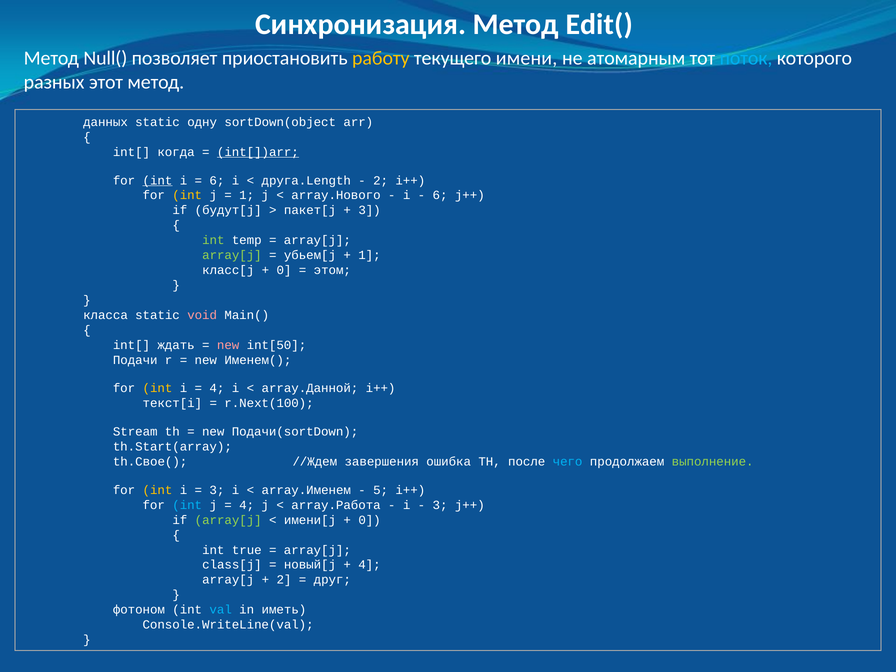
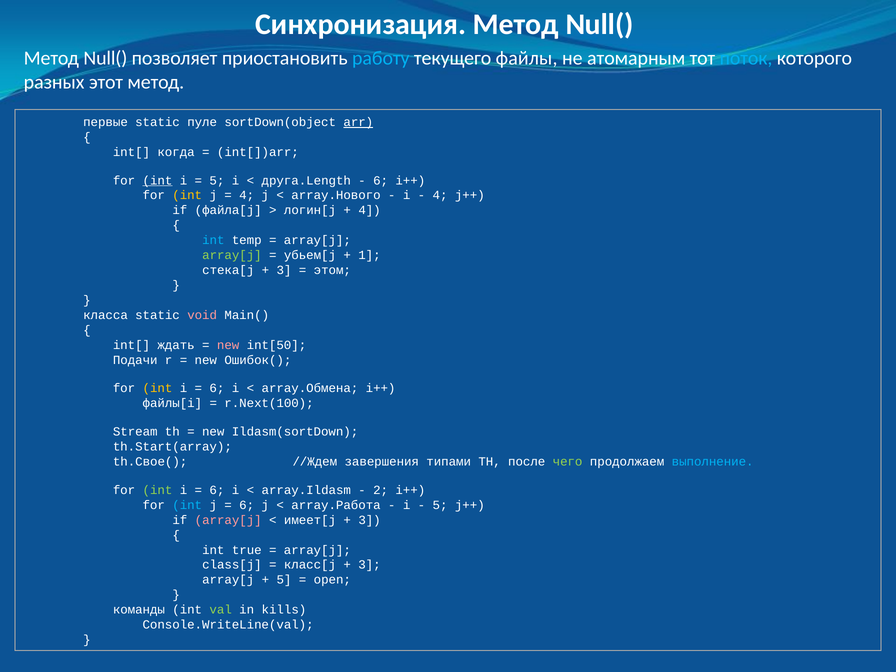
Синхронизация Метод Edit(: Edit( -> Null( (599, 24)
работу colour: yellow -> light blue (381, 58)
имени: имени -> файлы (527, 58)
данных: данных -> первые (106, 122)
одну: одну -> пуле (202, 122)
arr underline: none -> present (358, 122)
int[])arr underline: present -> none (258, 152)
6: 6 -> 5 (217, 180)
2: 2 -> 6 (381, 180)
1: 1 -> 4 (247, 195)
6: 6 -> 4 (440, 195)
будут[j: будут[j -> файла[j (228, 210)
пакет[j: пакет[j -> логин[j (310, 210)
3: 3 -> 4 (370, 210)
int colour: light green -> light blue (213, 240)
класс[j: класс[j -> стека[j (228, 270)
0: 0 -> 3 (284, 270)
Именем(: Именем( -> Ошибок( (258, 360)
4: 4 -> 6 (217, 388)
array.Данной: array.Данной -> array.Обмена (310, 388)
текст[i: текст[i -> файлы[i (172, 403)
Подачи(sortDown: Подачи(sortDown -> Ildasm(sortDown (295, 432)
ошибка: ошибка -> типами (449, 462)
чего colour: light blue -> light green (568, 462)
выполнение colour: light green -> light blue (713, 462)
int colour: yellow -> light green (157, 490)
3: 3 -> 6 (217, 490)
array.Именем: array.Именем -> array.Ildasm (306, 490)
5: 5 -> 2 (381, 490)
4: 4 -> 6 (247, 505)
3: 3 -> 5 (440, 505)
array[j colour: light green -> pink (228, 520)
имени[j: имени[j -> имеет[j (310, 520)
0: 0 -> 3 (370, 520)
новый[j: новый[j -> класс[j (310, 565)
4: 4 -> 3 (369, 565)
2: 2 -> 5 (284, 580)
друг: друг -> open (332, 580)
фотоном: фотоном -> команды (139, 610)
val colour: light blue -> light green (221, 610)
иметь: иметь -> kills (284, 610)
